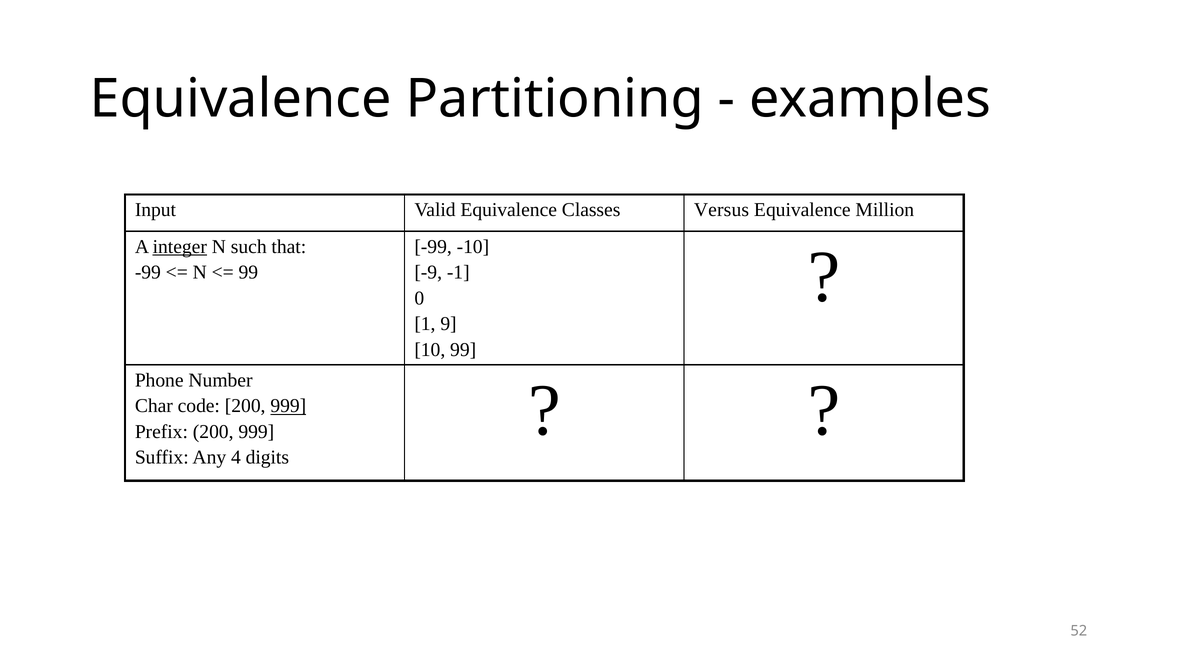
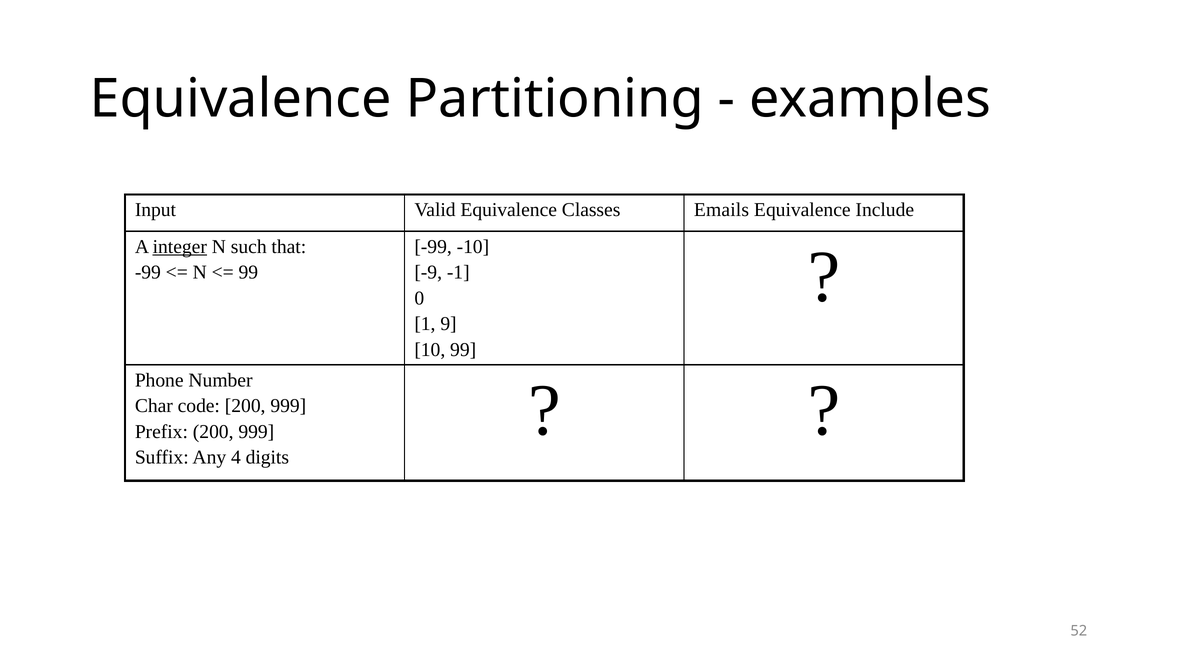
Versus: Versus -> Emails (722, 210)
Million: Million -> Include (885, 210)
999 underline: present -> none (288, 406)
